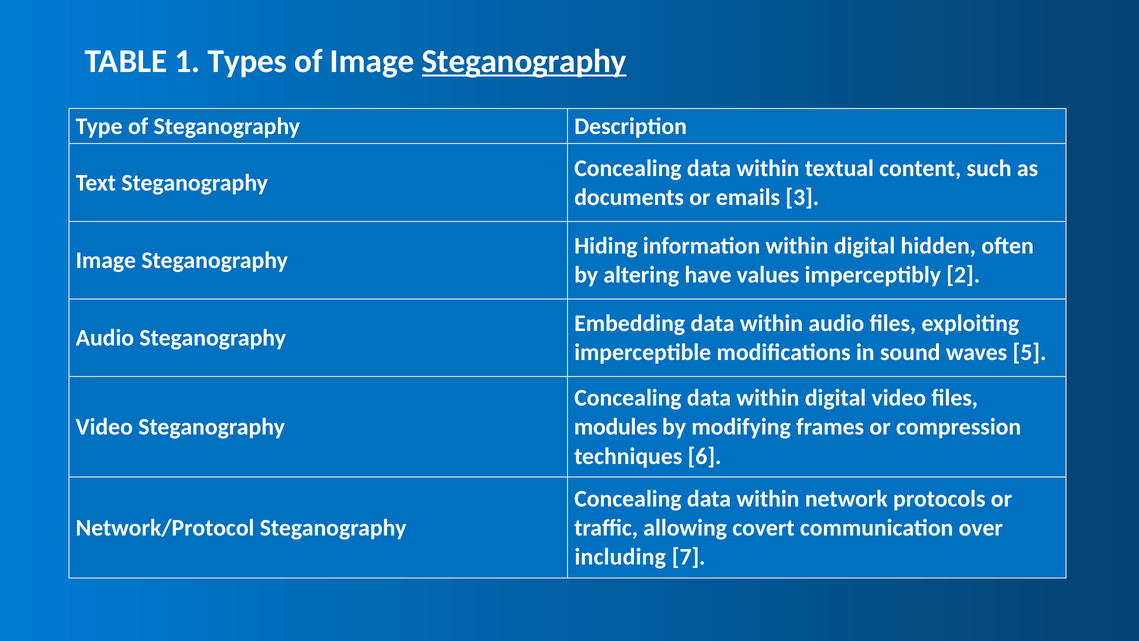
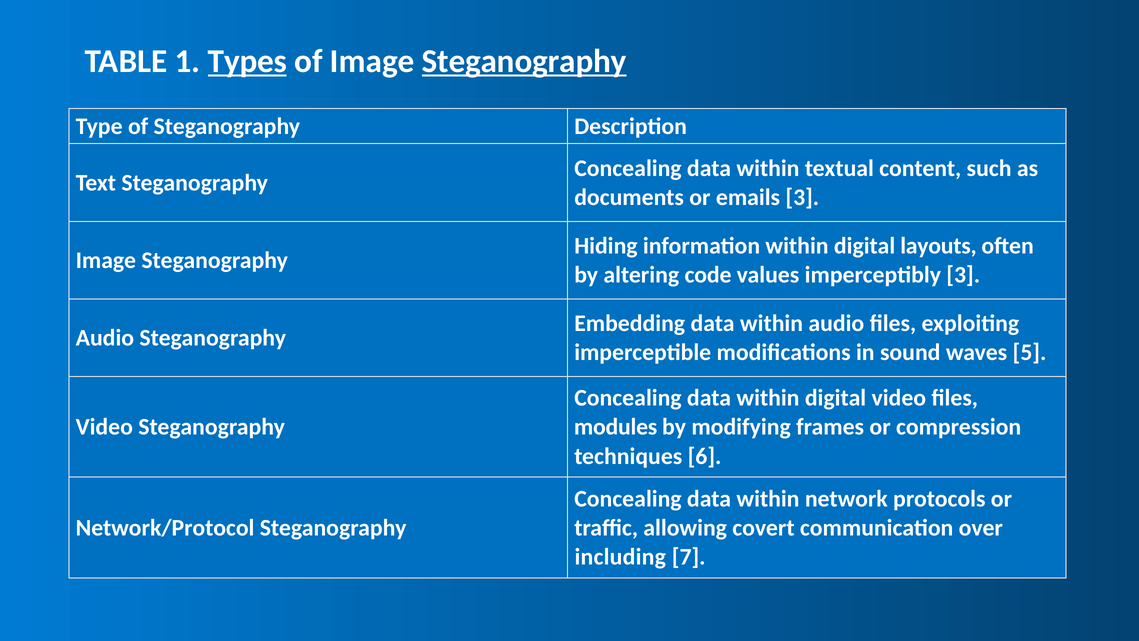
Types underline: none -> present (247, 61)
hidden: hidden -> layouts (938, 246)
have: have -> code (708, 275)
imperceptibly 2: 2 -> 3 (963, 275)
